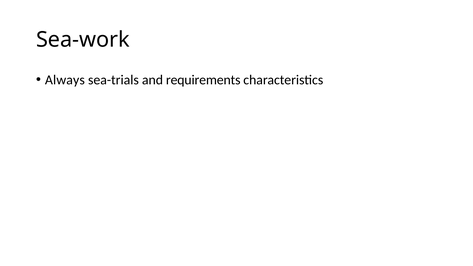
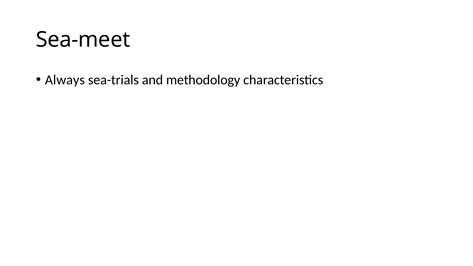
Sea-work: Sea-work -> Sea-meet (83, 40)
requirements: requirements -> methodology (203, 80)
